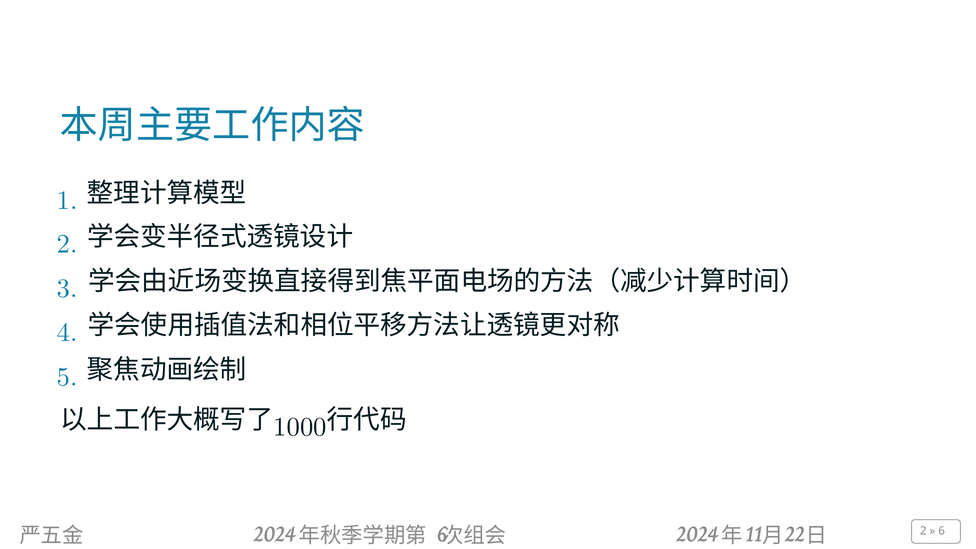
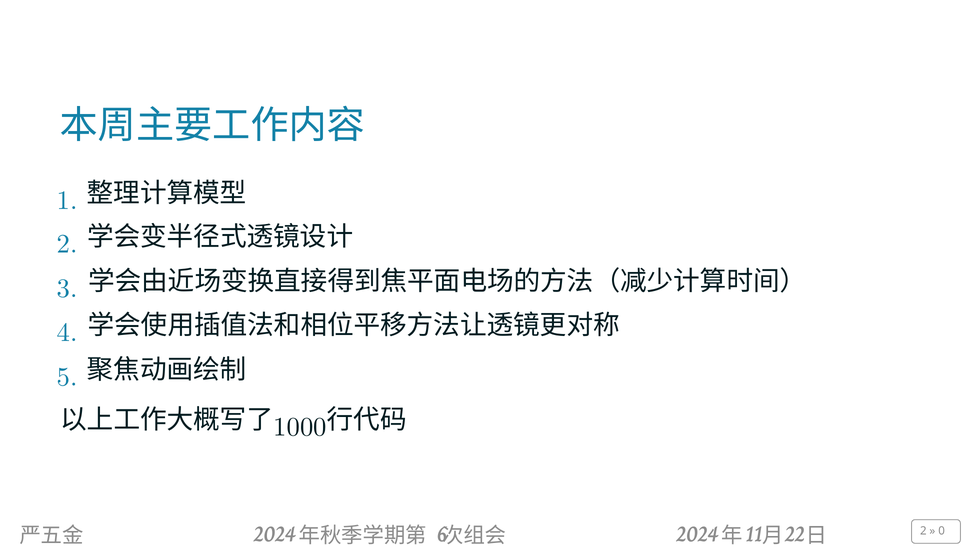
6: 6 -> 0 (942, 531)
